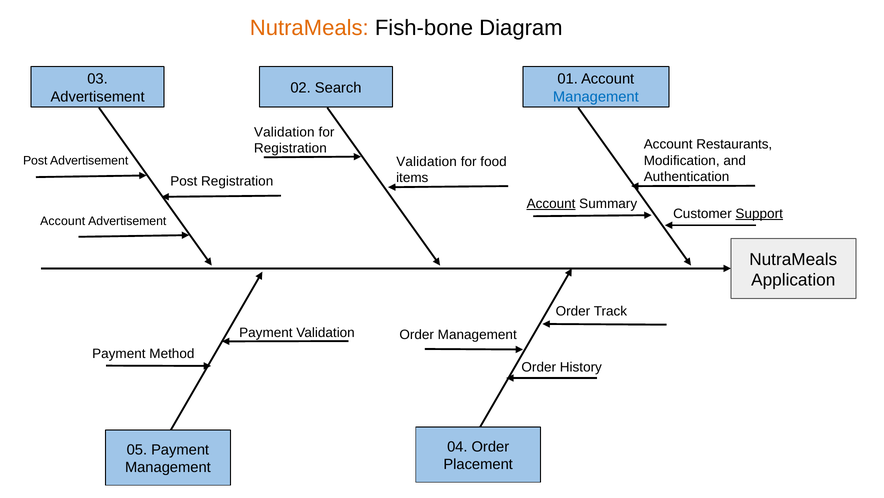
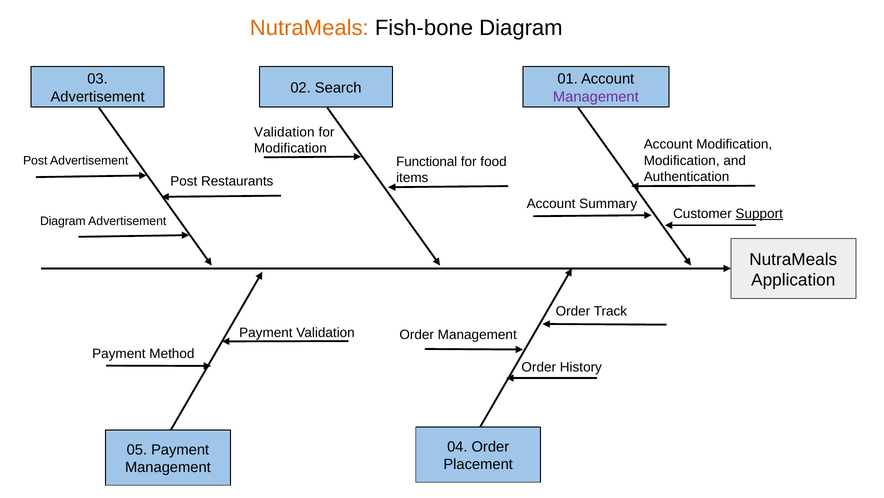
Management colour: blue -> purple (596, 97)
Account Restaurants: Restaurants -> Modification (734, 144)
Registration: Registration -> Modification (290, 148)
Validation: Validation -> Functional (427, 161)
Post Registration: Registration -> Restaurants (237, 181)
Account underline: present -> none (551, 203)
Account: Account -> Diagram (63, 221)
